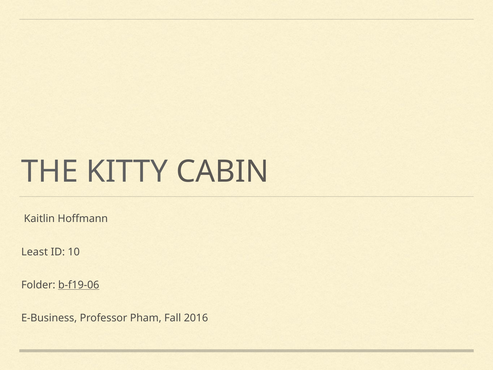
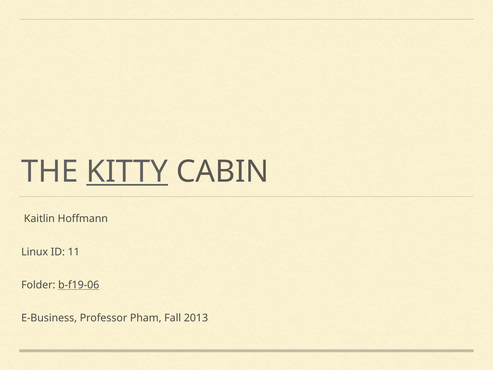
KITTY underline: none -> present (127, 171)
Least: Least -> Linux (35, 252)
10: 10 -> 11 (74, 252)
2016: 2016 -> 2013 (196, 318)
